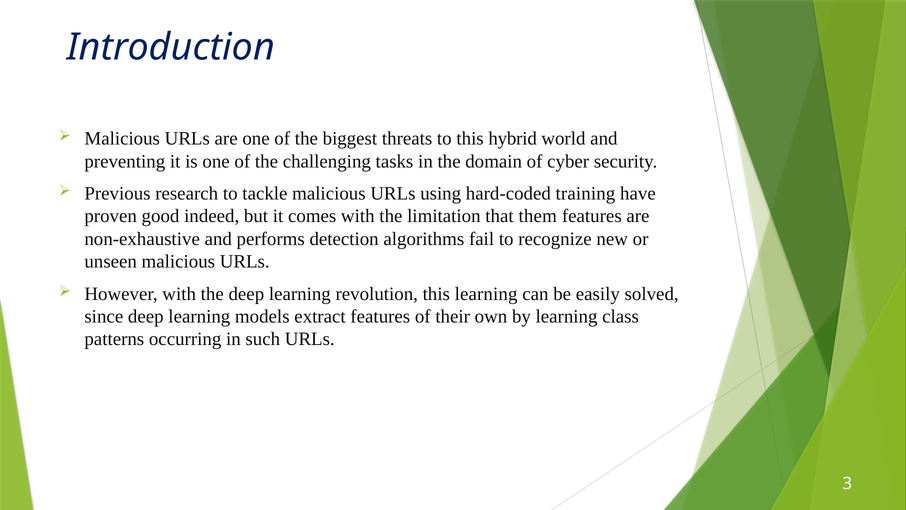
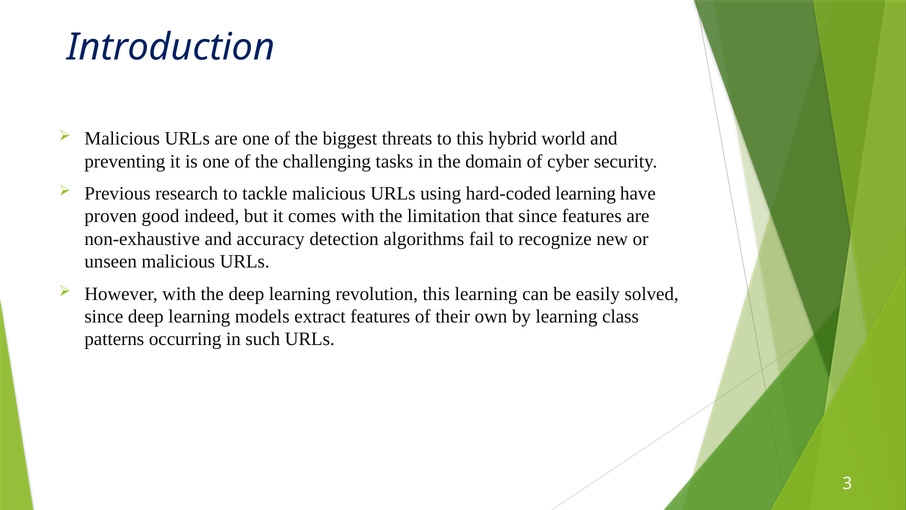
hard-coded training: training -> learning (586, 193)
that them: them -> since (538, 216)
performs: performs -> accuracy (271, 239)
